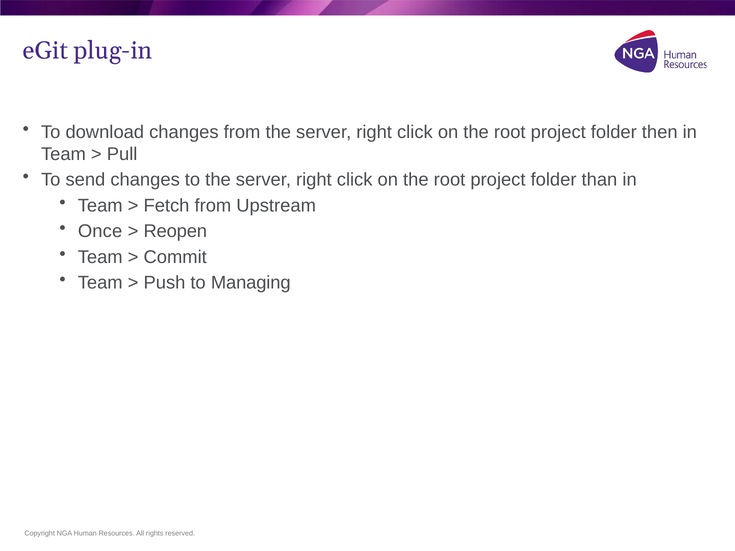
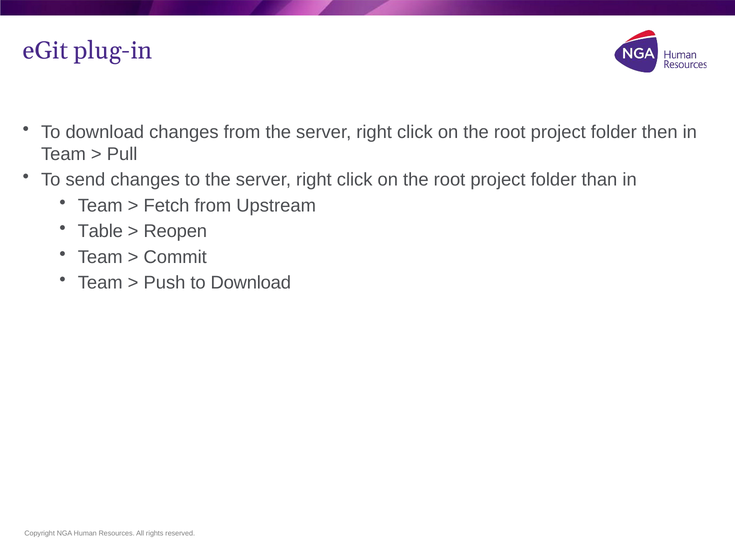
Once: Once -> Table (100, 231)
Push to Managing: Managing -> Download (251, 283)
